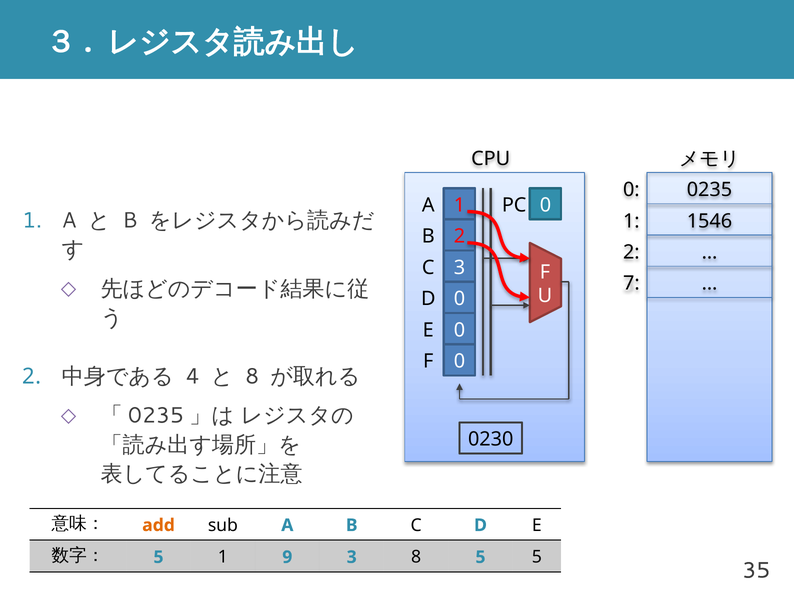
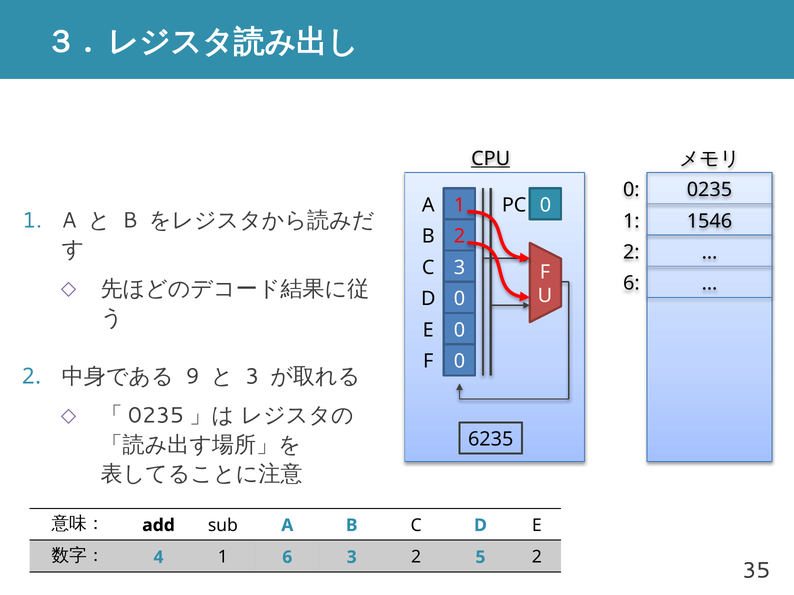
CPU underline: none -> present (491, 159)
7: 7 -> 6 (631, 284)
4: 4 -> 9 (193, 377)
8: 8 -> 3 (252, 377)
0230: 0230 -> 6235 (491, 440)
add colour: orange -> black (159, 526)
5: 5 -> 4 (158, 558)
1 9: 9 -> 6 (287, 558)
3 8: 8 -> 2 (416, 558)
5 5: 5 -> 2 (537, 558)
